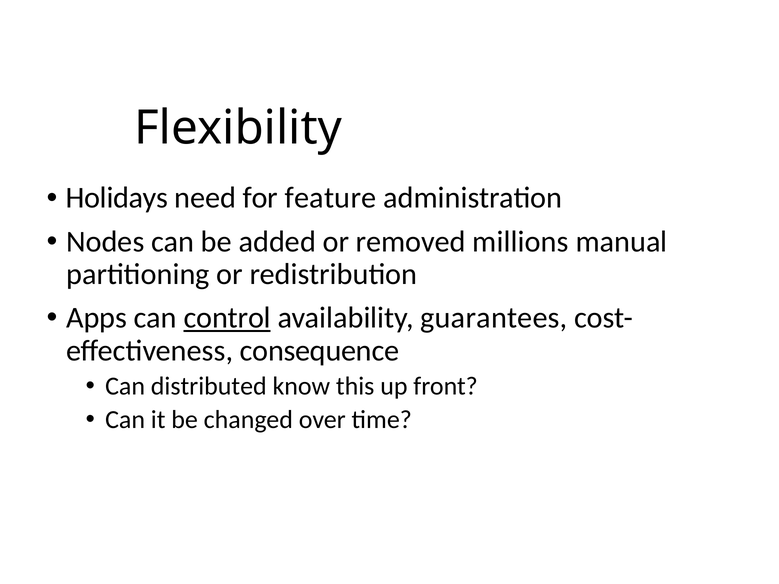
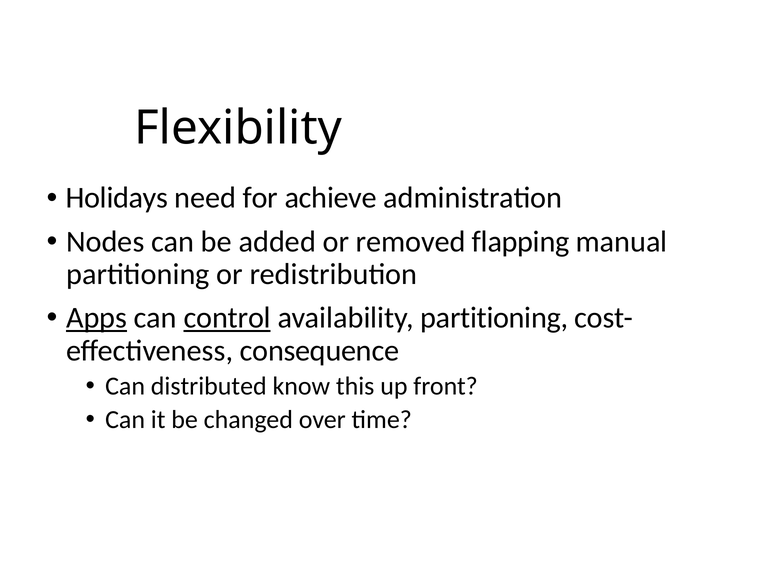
feature: feature -> achieve (331, 198)
millions: millions -> flapping (521, 242)
Apps underline: none -> present (97, 318)
availability guarantees: guarantees -> partitioning (494, 318)
